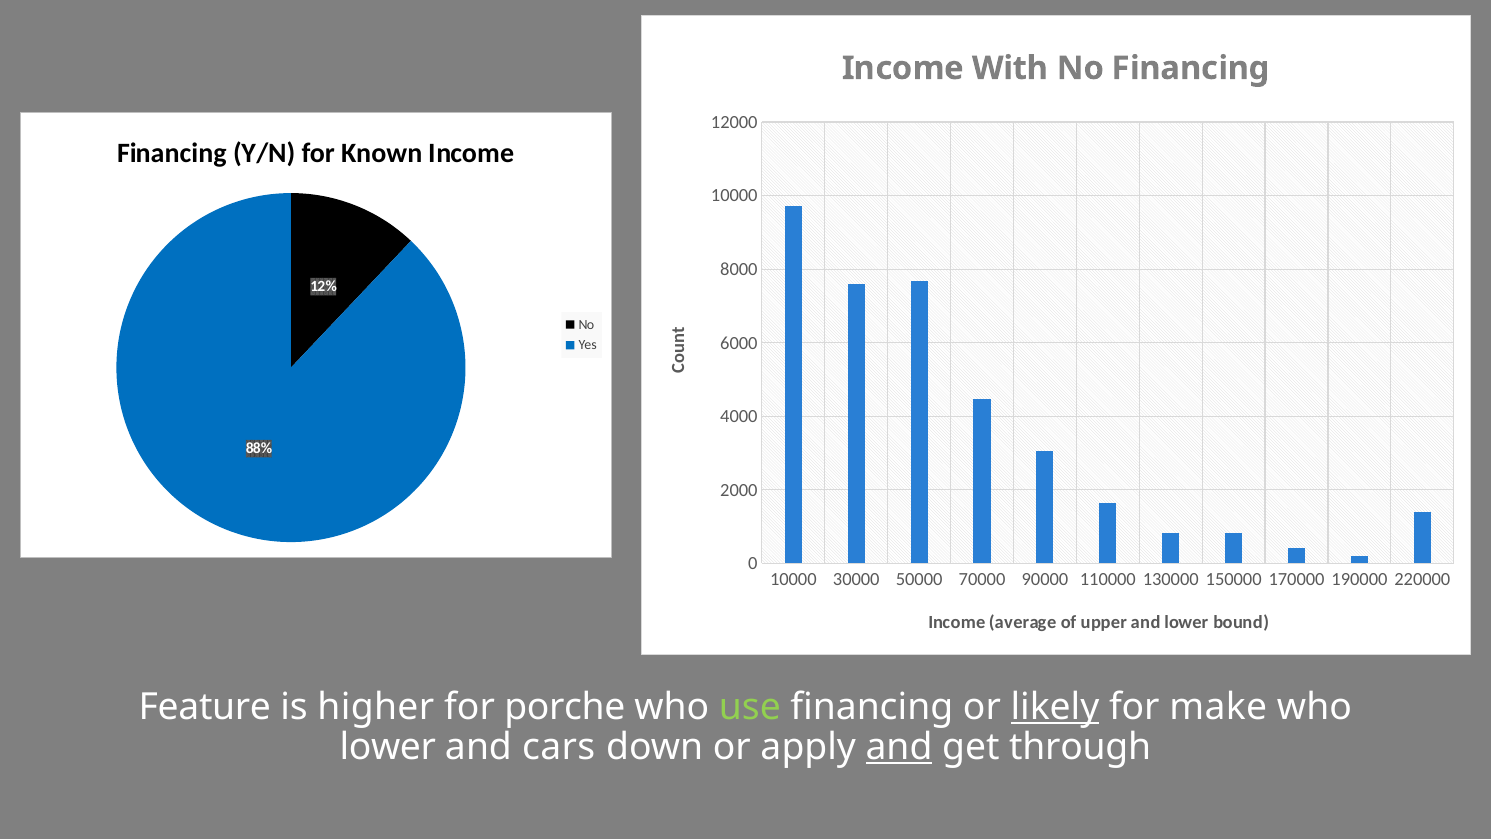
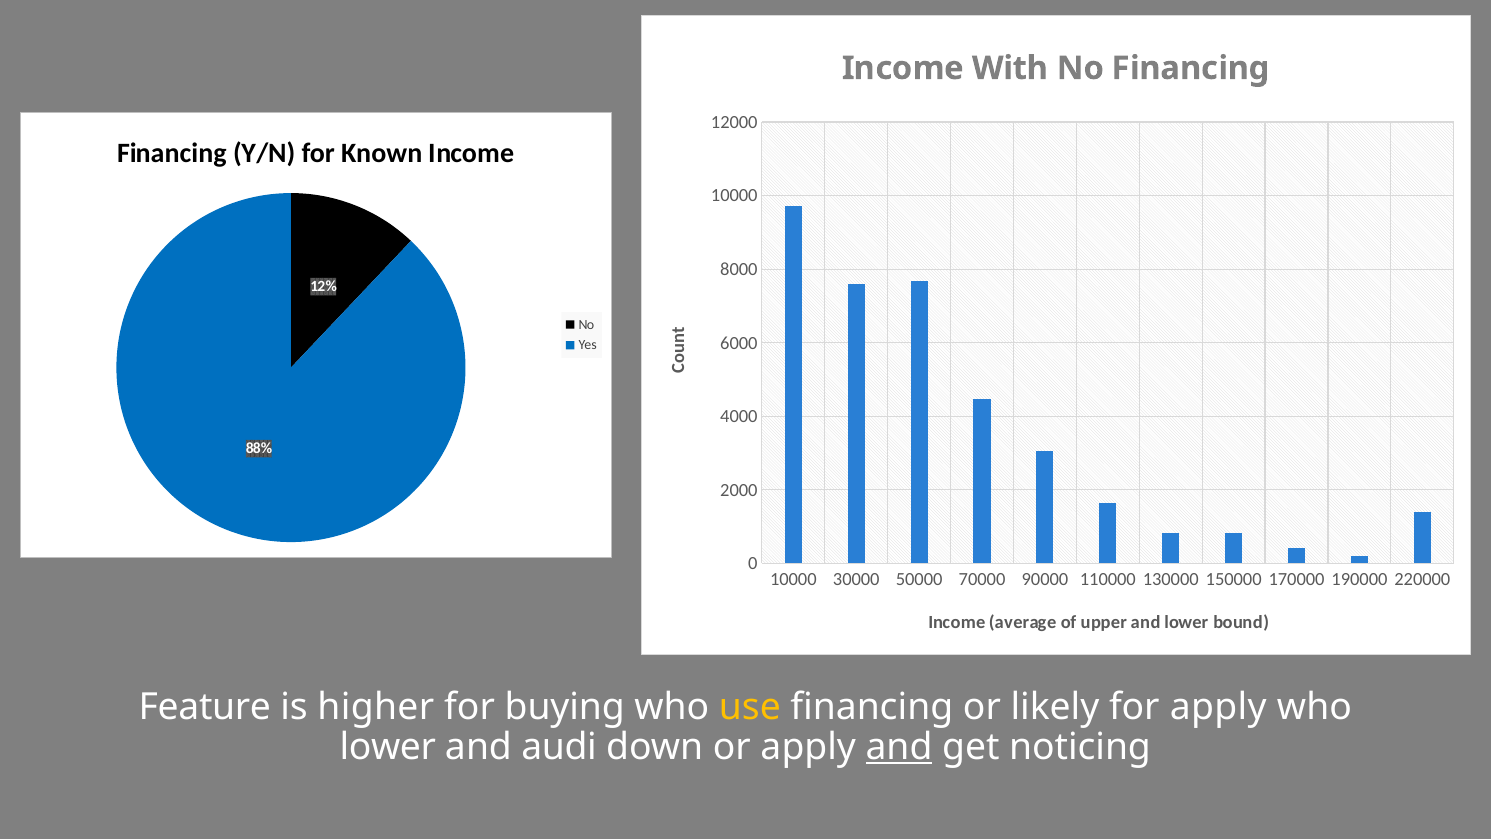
porche: porche -> buying (565, 707)
use colour: light green -> yellow (750, 707)
likely underline: present -> none (1055, 707)
for make: make -> apply (1218, 707)
cars: cars -> audi (559, 747)
through: through -> noticing (1080, 747)
